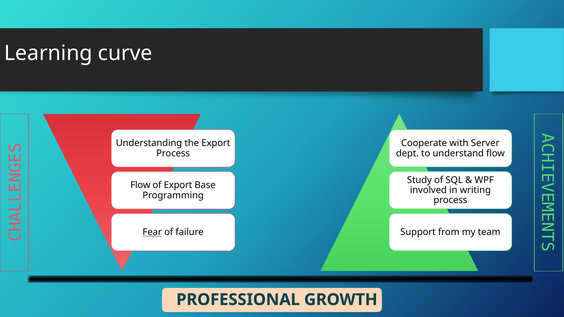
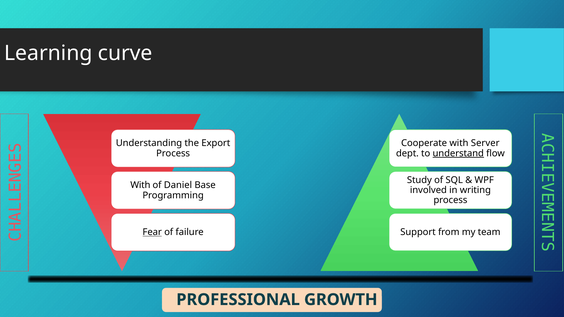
understand underline: none -> present (458, 153)
Flow: Flow -> With (140, 185)
of Export: Export -> Daniel (178, 185)
